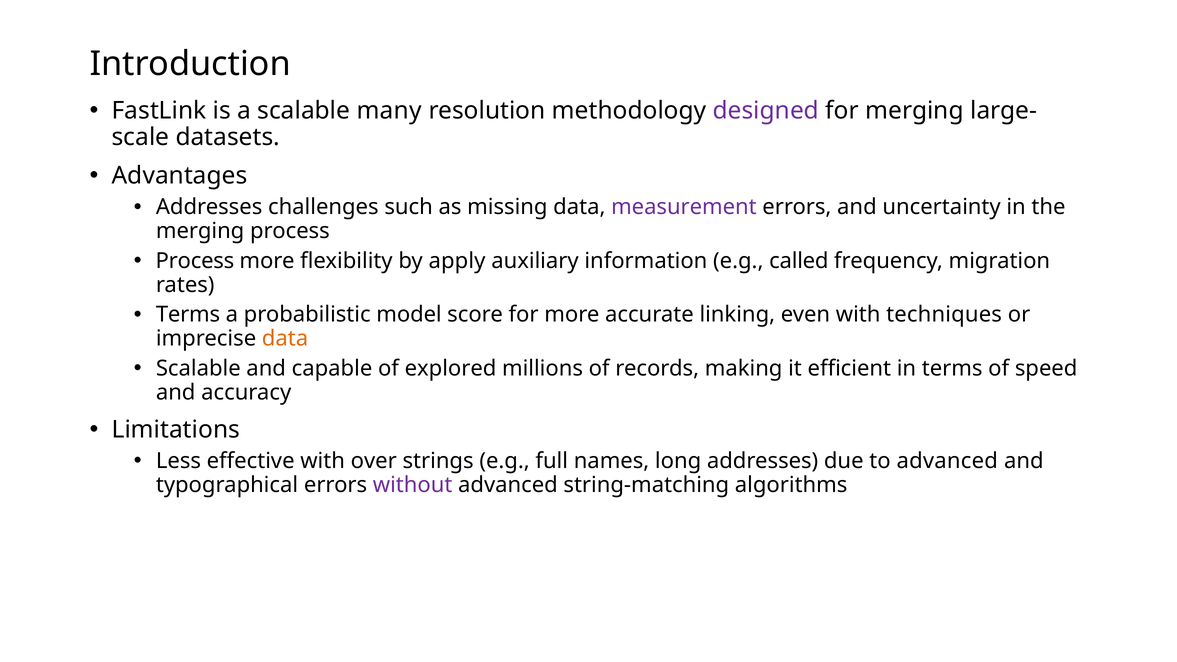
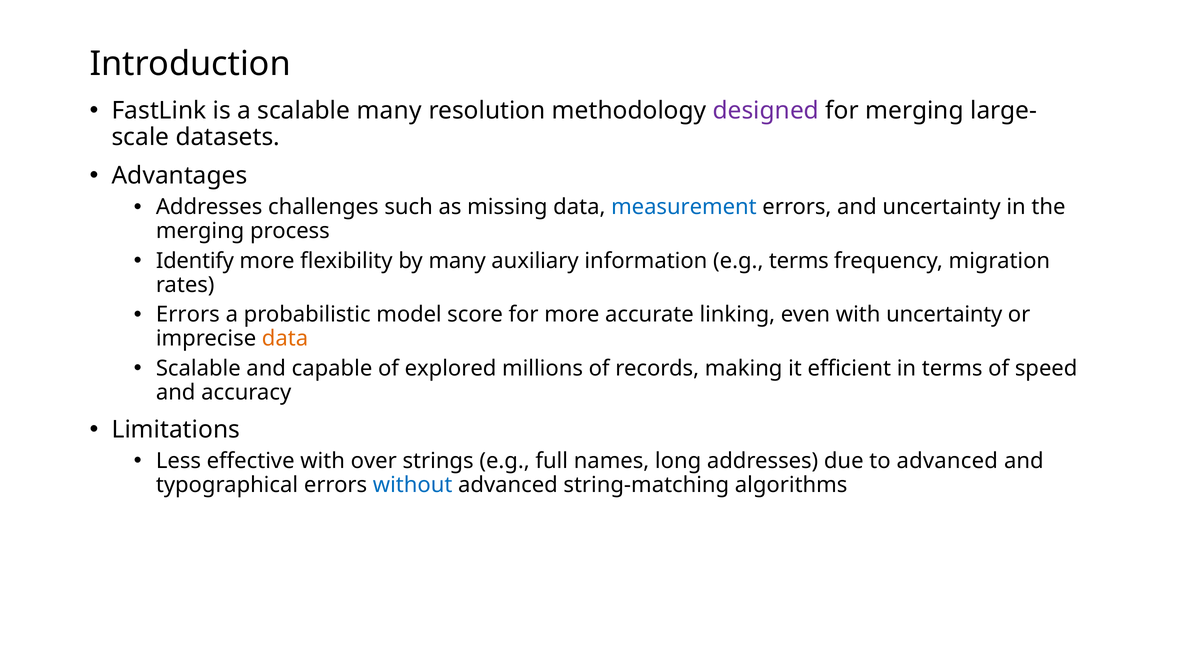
measurement colour: purple -> blue (684, 207)
Process: Process -> Identify (195, 261)
by apply: apply -> many (457, 261)
e.g called: called -> terms (799, 261)
Terms: Terms -> Errors (188, 315)
with techniques: techniques -> uncertainty (944, 315)
without colour: purple -> blue (413, 485)
